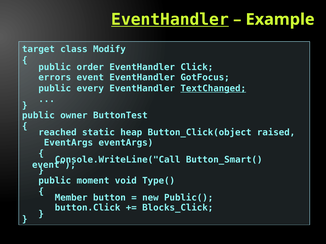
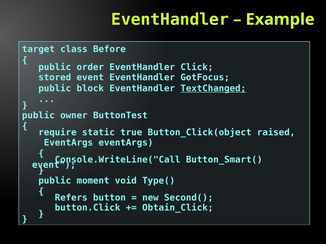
EventHandler underline: present -> none (170, 19)
Modify: Modify -> Before (109, 49)
errors: errors -> stored (55, 78)
every: every -> block (90, 88)
reached: reached -> require (58, 133)
heap: heap -> true (131, 133)
Member: Member -> Refers (71, 198)
Public(: Public( -> Second( (189, 198)
Blocks_Click: Blocks_Click -> Obtain_Click (178, 208)
